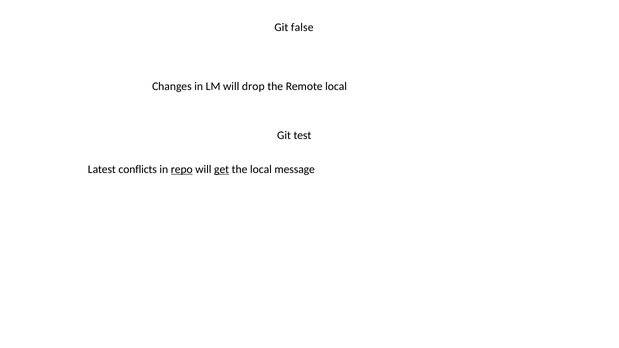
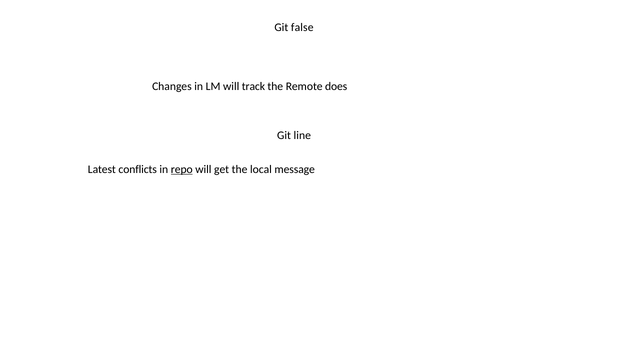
drop: drop -> track (253, 86)
Remote local: local -> does (336, 86)
test: test -> line (302, 136)
get underline: present -> none (222, 169)
